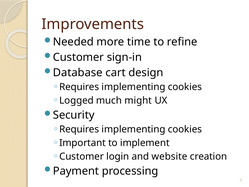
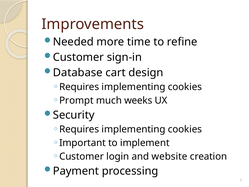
Logged: Logged -> Prompt (76, 100)
might: might -> weeks (138, 100)
